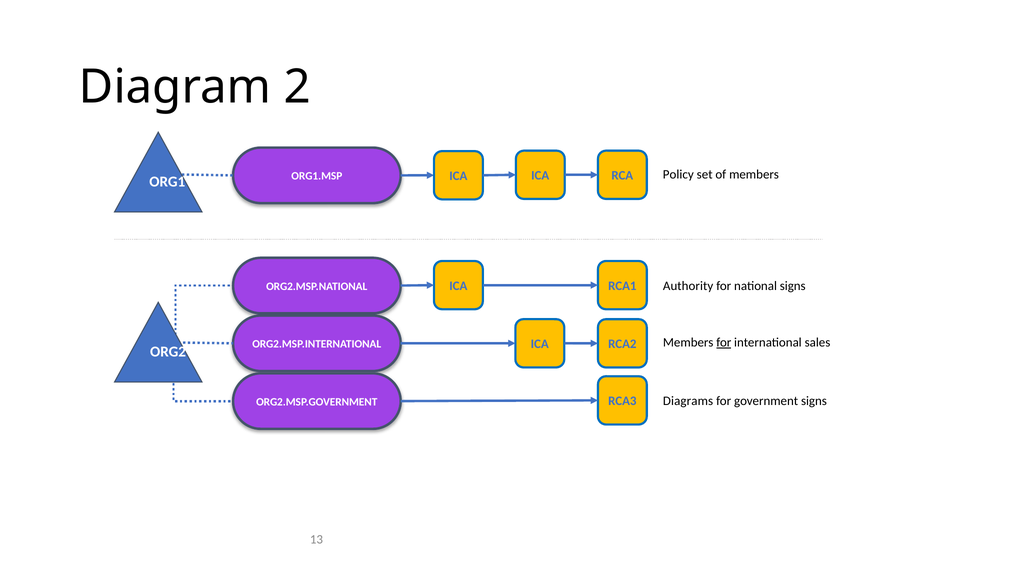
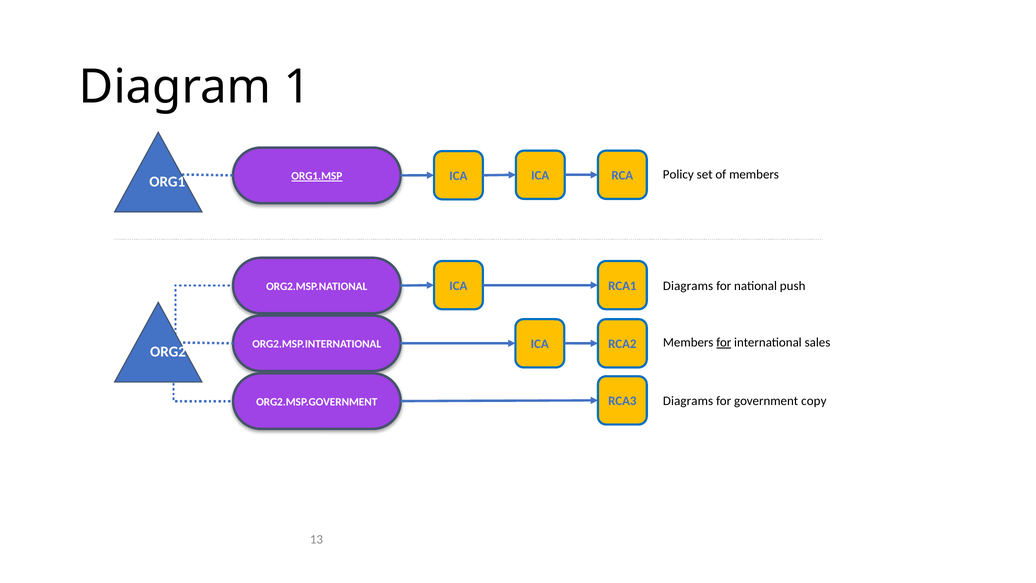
2: 2 -> 1 (297, 87)
ORG1.MSP underline: none -> present (317, 176)
Authority: Authority -> Diagrams (688, 286)
national signs: signs -> push (793, 286)
government signs: signs -> copy (814, 401)
